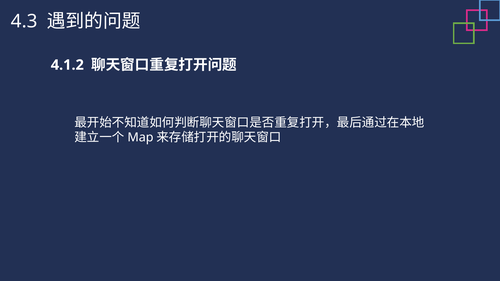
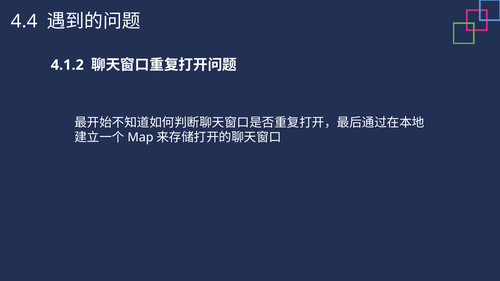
4.3: 4.3 -> 4.4 (24, 21)
